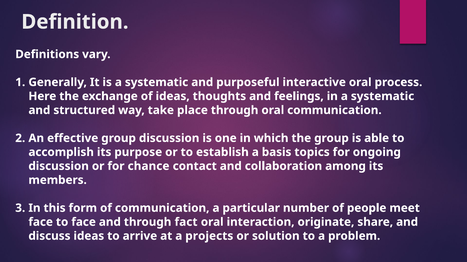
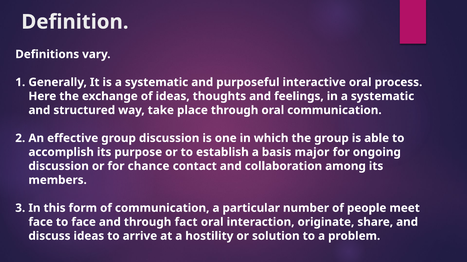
topics: topics -> major (312, 152)
projects: projects -> hostility (209, 237)
